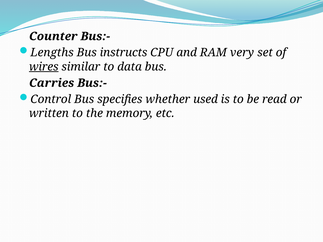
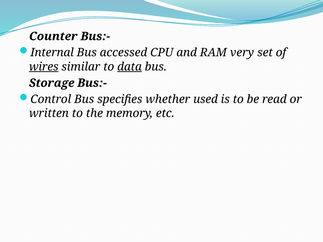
Lengths: Lengths -> Internal (52, 53)
instructs: instructs -> accessed (123, 53)
data underline: none -> present (130, 67)
Carries: Carries -> Storage (52, 83)
